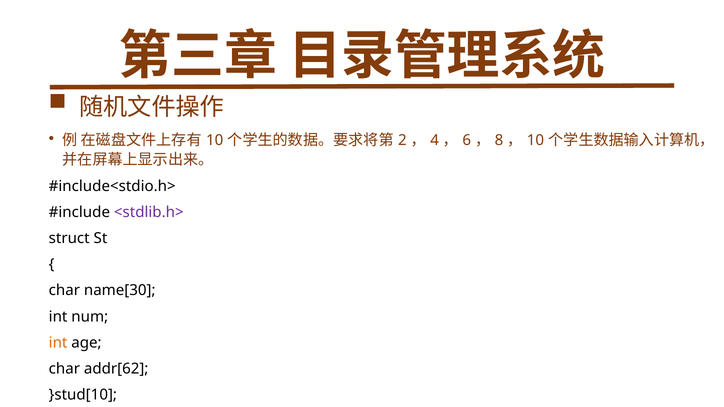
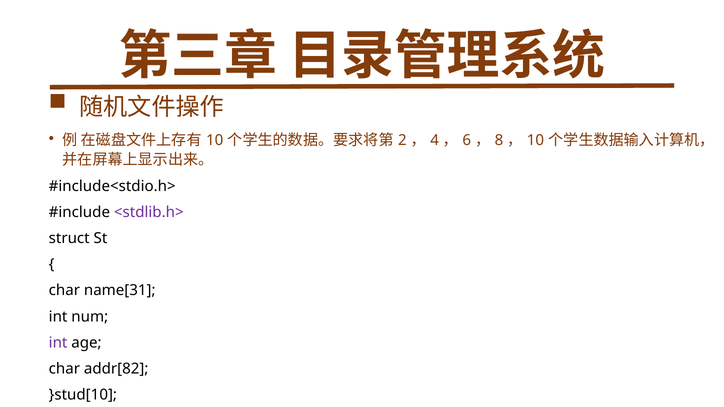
name[30: name[30 -> name[31 (120, 291)
int colour: orange -> purple (58, 343)
addr[62: addr[62 -> addr[82 (116, 369)
